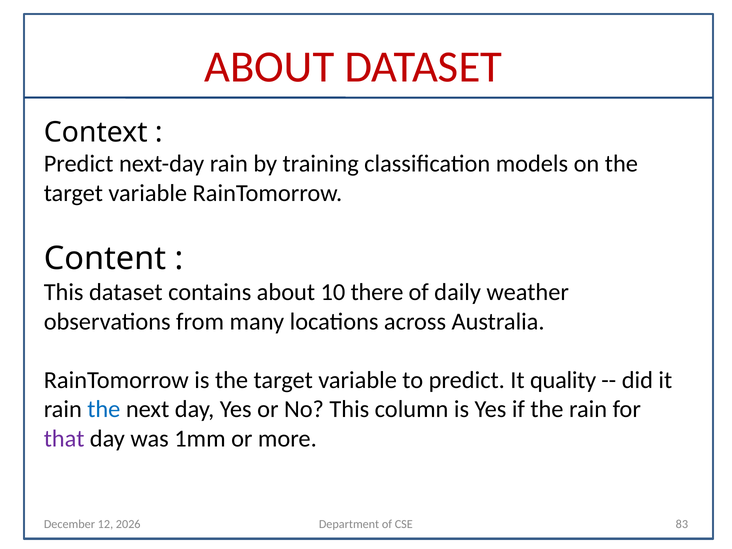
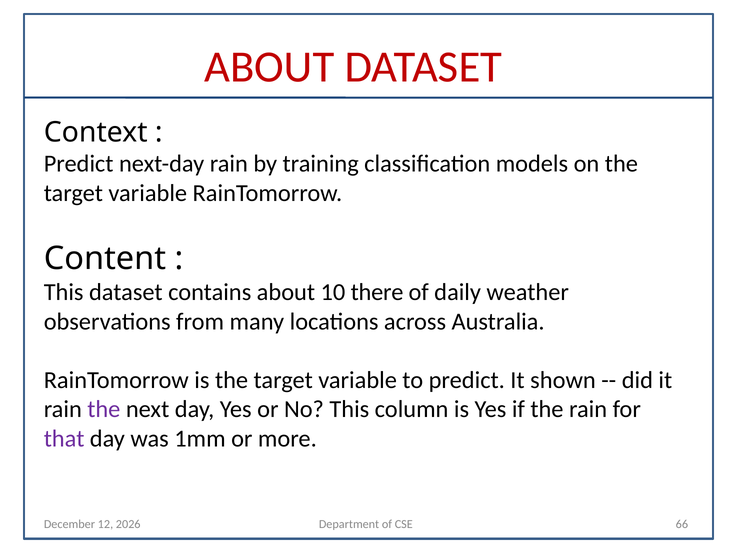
quality: quality -> shown (563, 380)
the colour: blue -> purple (104, 409)
83: 83 -> 66 (682, 524)
